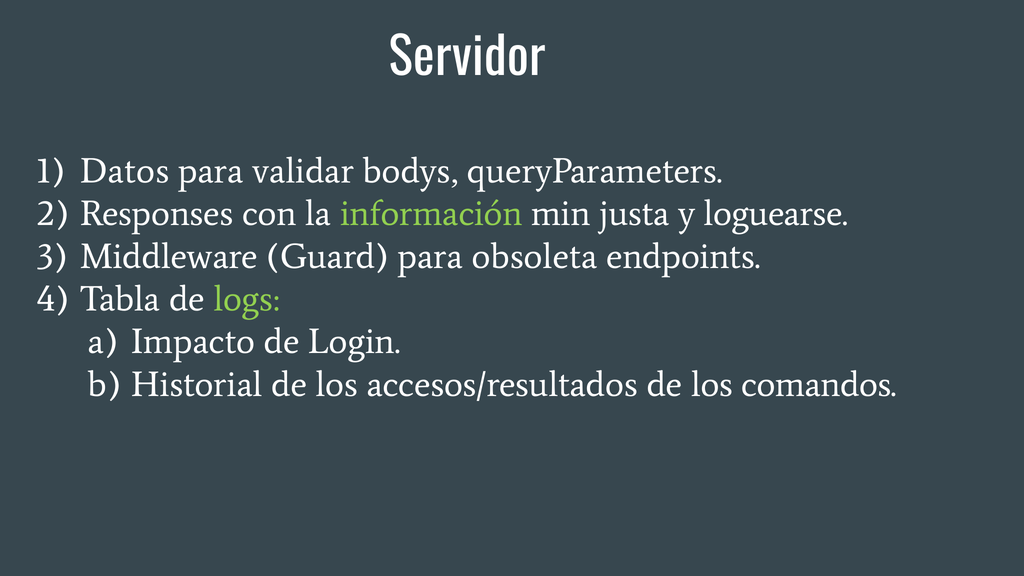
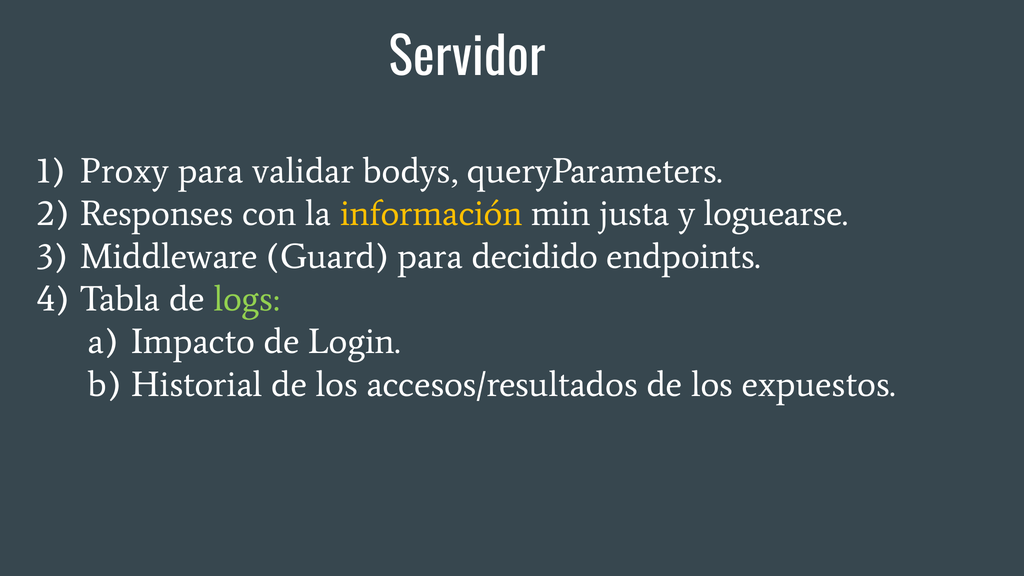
Datos: Datos -> Proxy (125, 171)
información colour: light green -> yellow (431, 214)
obsoleta: obsoleta -> decidido (535, 256)
comandos: comandos -> expuestos (819, 384)
